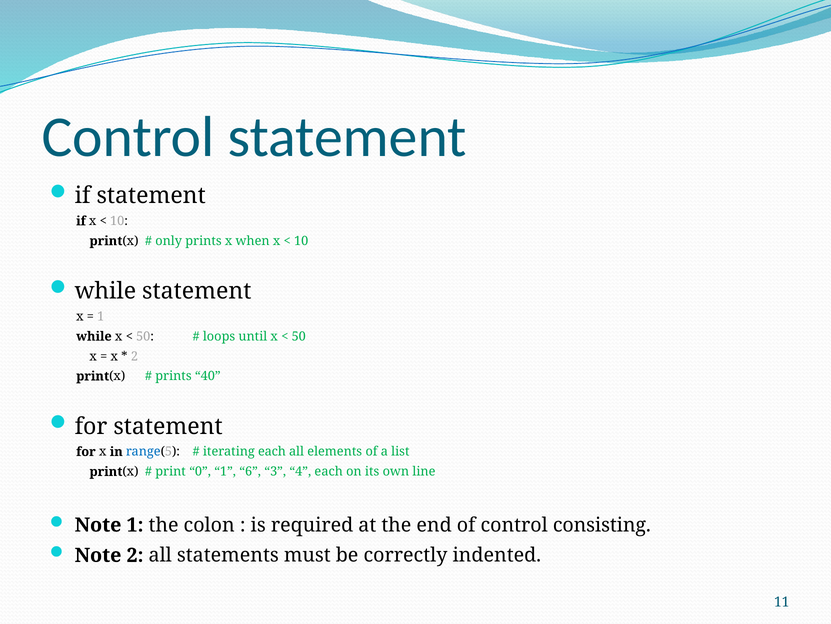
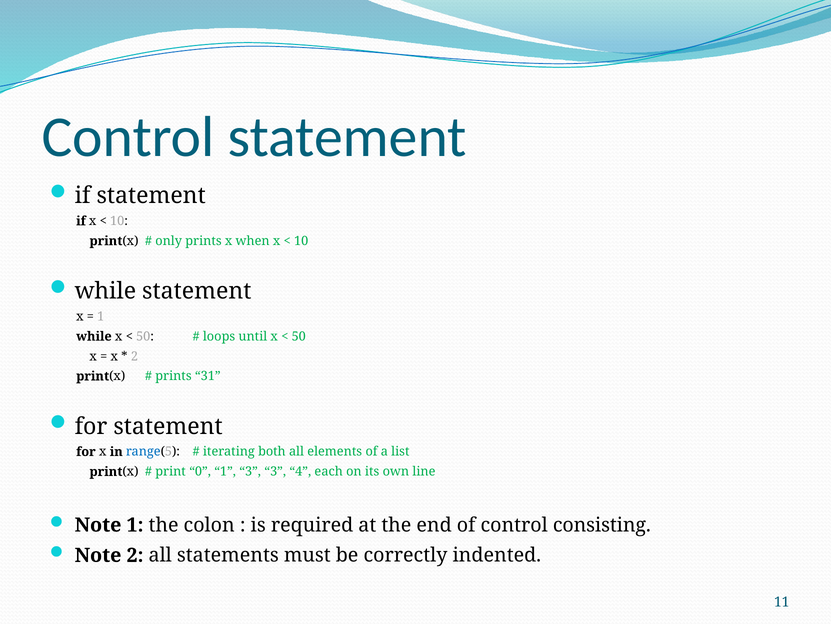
40: 40 -> 31 (208, 376)
iterating each: each -> both (272, 451)
1 6: 6 -> 3 (250, 471)
